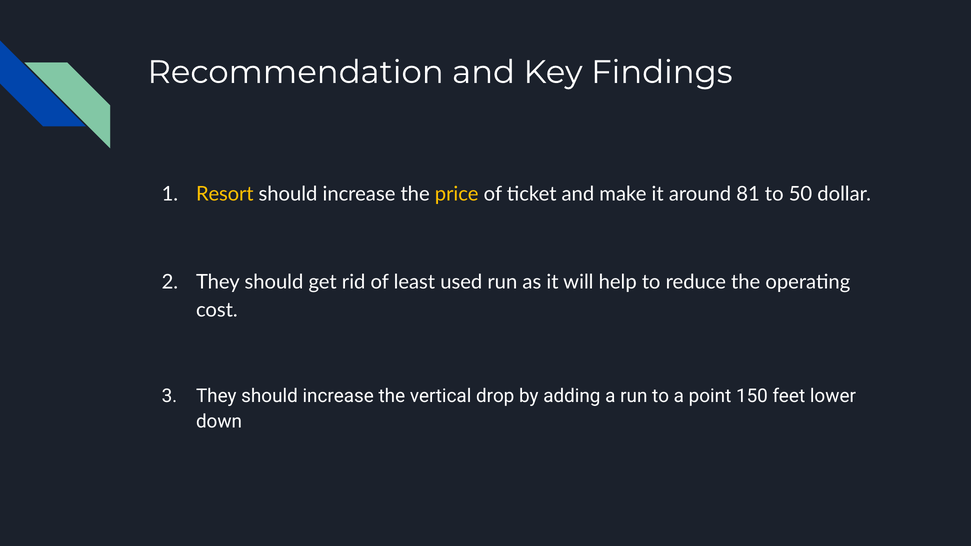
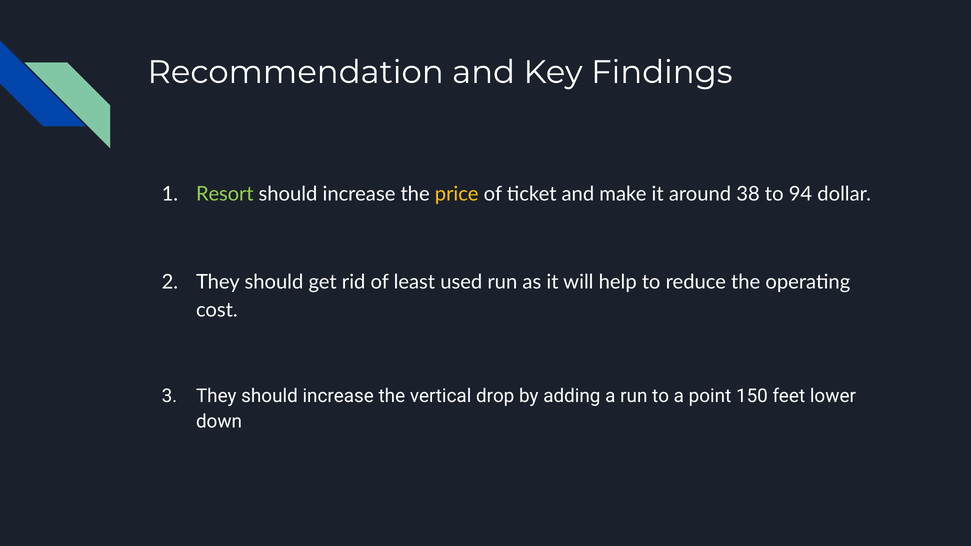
Resort colour: yellow -> light green (225, 194)
81: 81 -> 38 (748, 194)
50: 50 -> 94 (800, 194)
